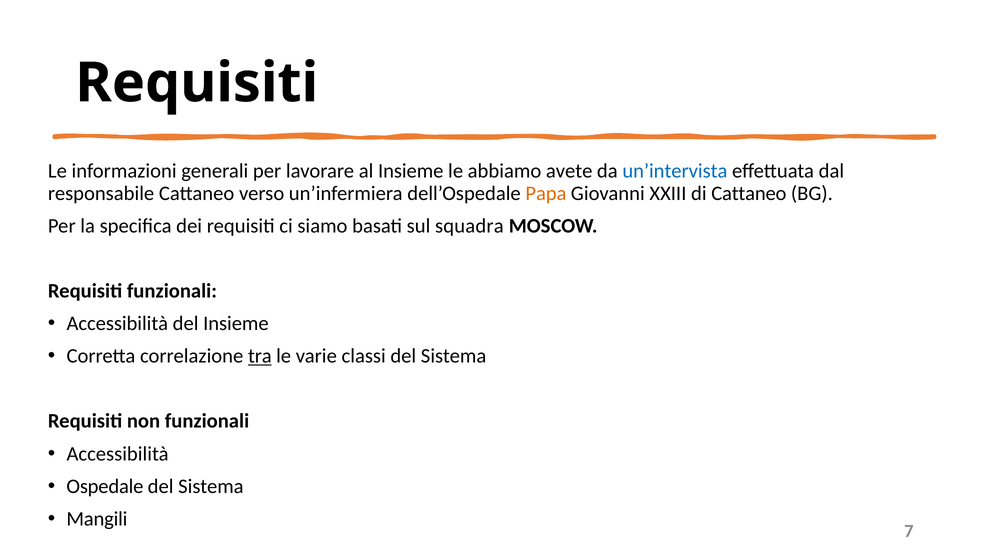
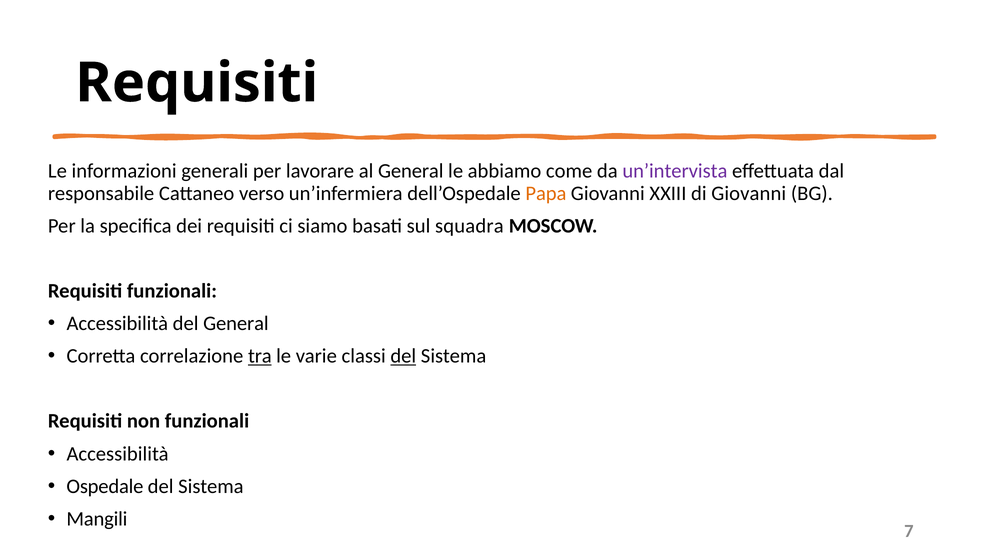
al Insieme: Insieme -> General (411, 171)
avete: avete -> come (569, 171)
un’intervista colour: blue -> purple (675, 171)
di Cattaneo: Cattaneo -> Giovanni (749, 193)
del Insieme: Insieme -> General (236, 324)
del underline: none -> present (403, 356)
